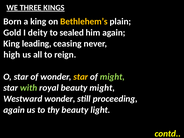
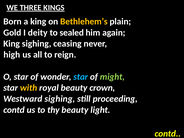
King leading: leading -> sighing (37, 44)
star colour: yellow -> light blue (81, 77)
with colour: light green -> yellow (29, 88)
beauty might: might -> crown (102, 88)
Westward wonder: wonder -> sighing (60, 99)
again: again -> contd (14, 110)
